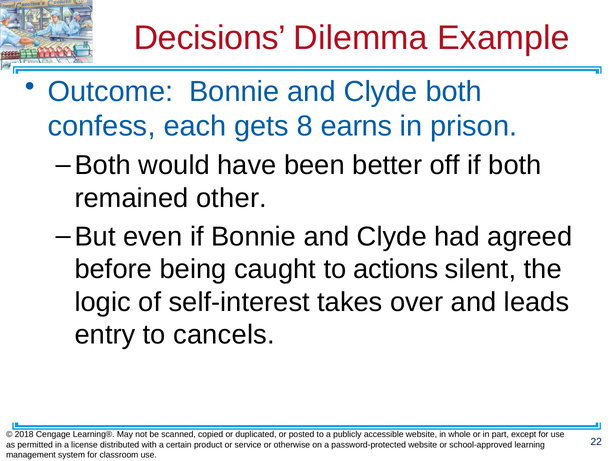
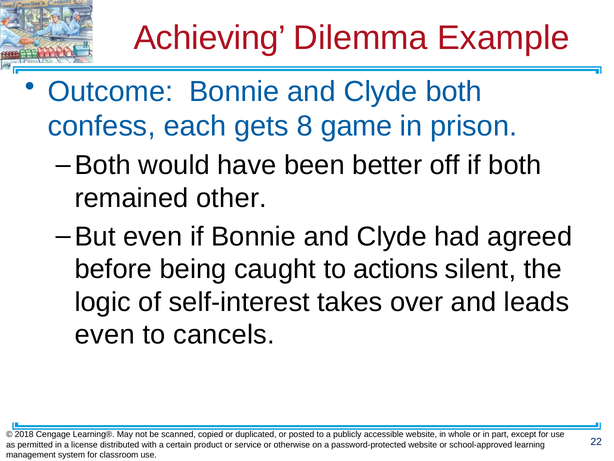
Decisions: Decisions -> Achieving (210, 38)
earns: earns -> game (357, 126)
entry: entry -> even (105, 334)
